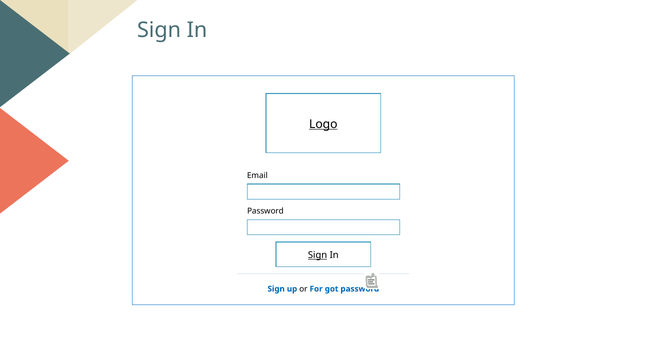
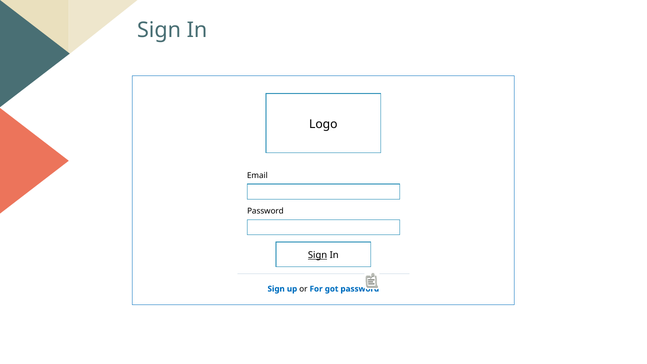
Logo underline: present -> none (323, 124)
